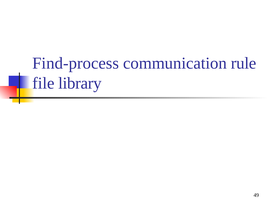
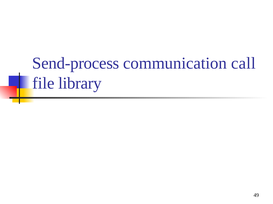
Find-process: Find-process -> Send-process (76, 63)
rule: rule -> call (243, 63)
